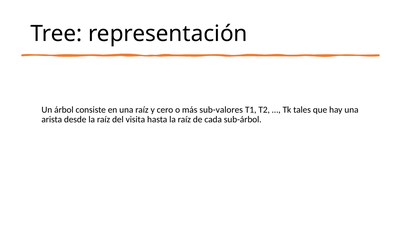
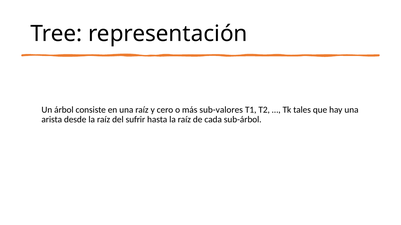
visita: visita -> sufrir (135, 120)
